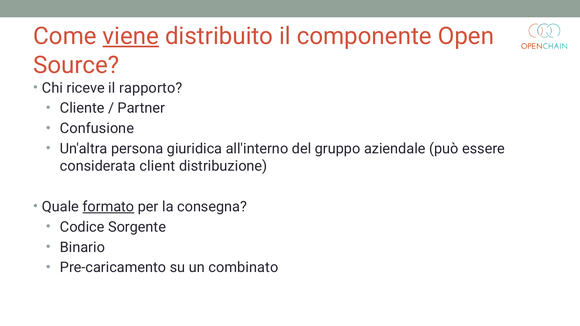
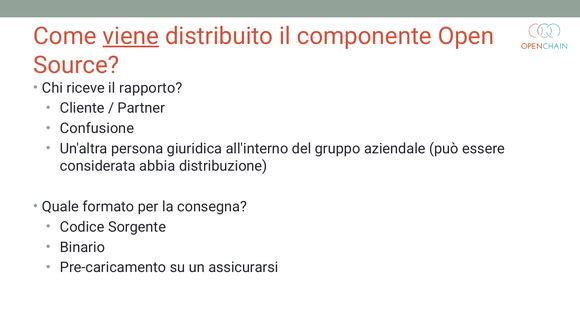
client: client -> abbia (157, 166)
formato underline: present -> none (108, 207)
combinato: combinato -> assicurarsi (243, 268)
